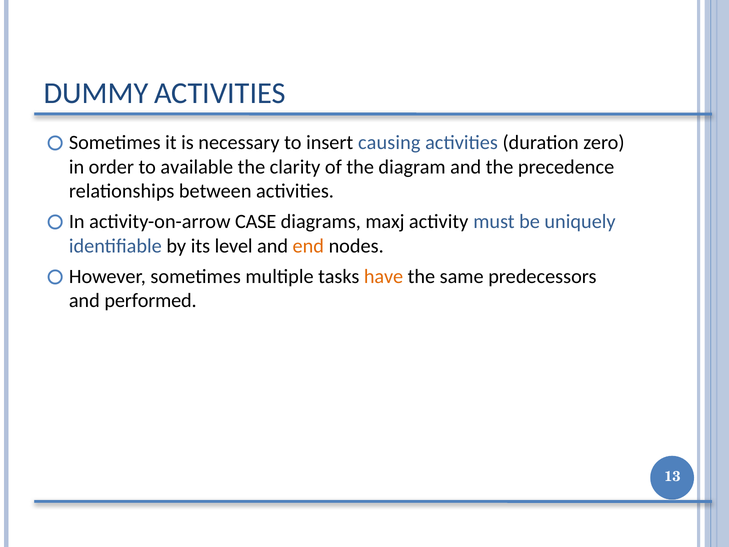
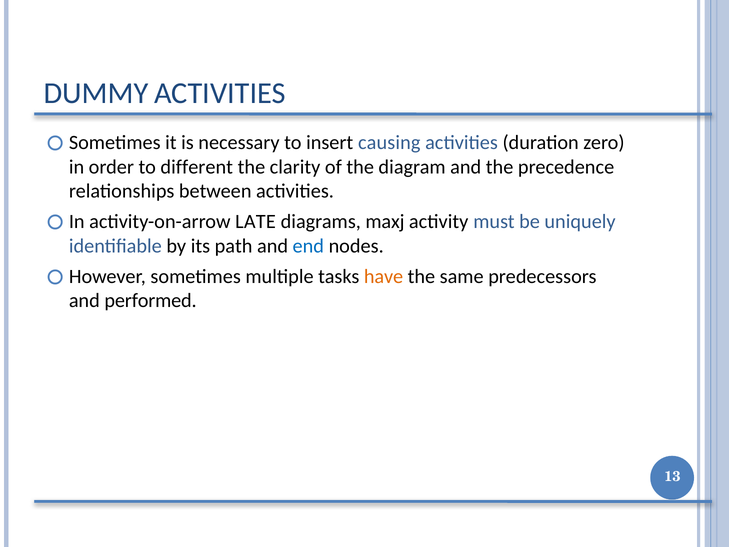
available: available -> different (197, 167)
CASE: CASE -> LATE (256, 222)
level: level -> path (234, 246)
end colour: orange -> blue (308, 246)
